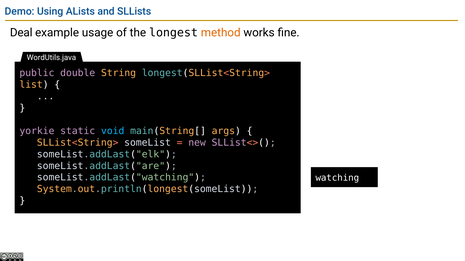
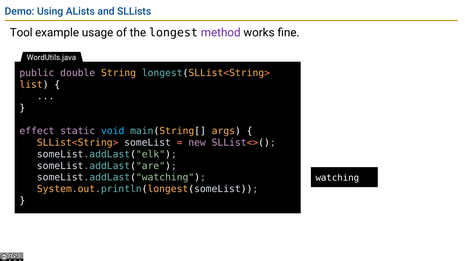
Deal: Deal -> Tool (21, 33)
method colour: orange -> purple (221, 33)
yorkie: yorkie -> effect (37, 131)
